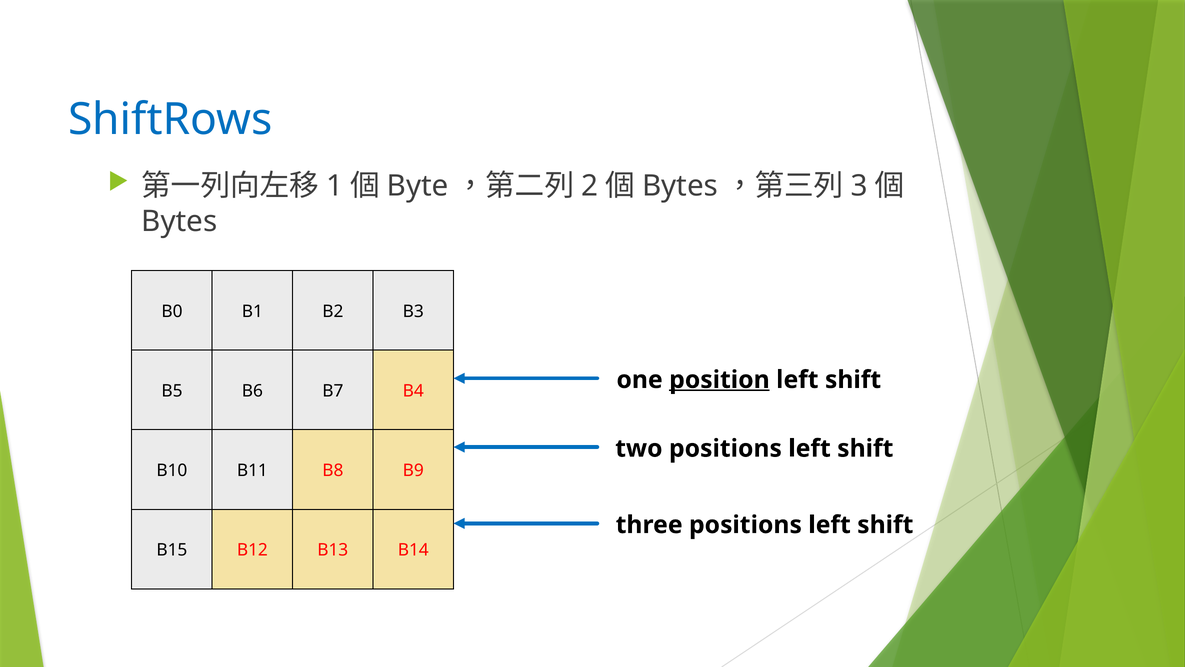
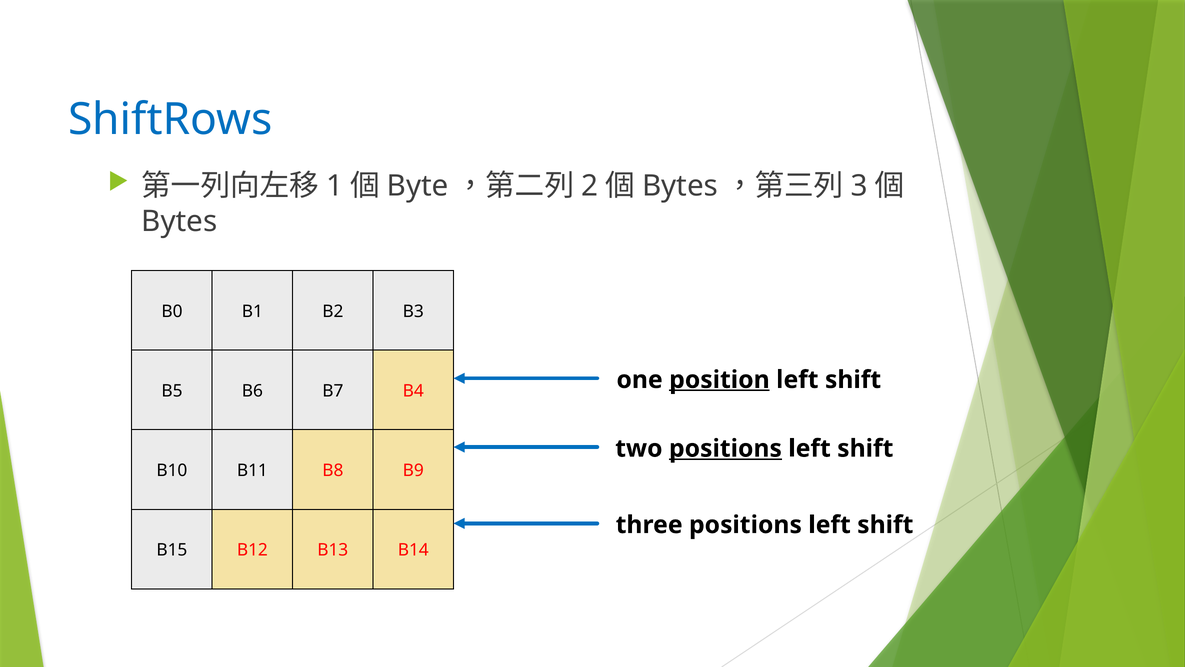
positions underline: none -> present (725, 448)
